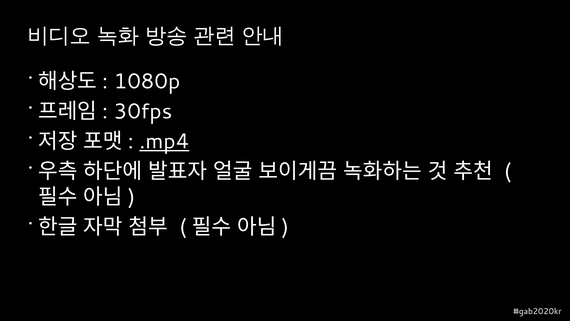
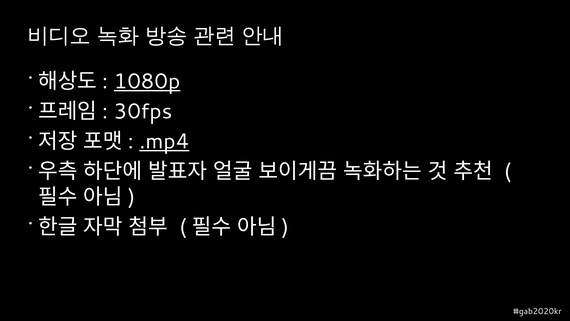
1080p underline: none -> present (147, 81)
